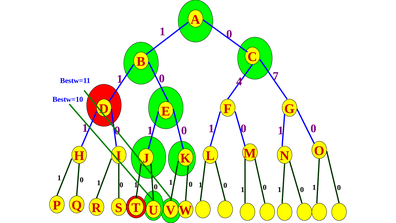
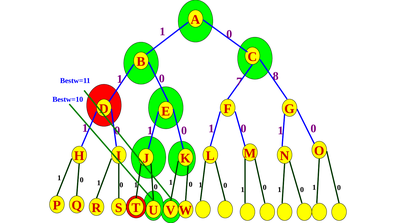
7: 7 -> 8 (276, 76)
4: 4 -> 7 (239, 81)
